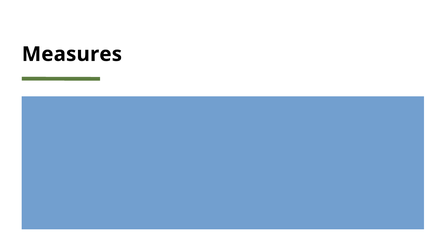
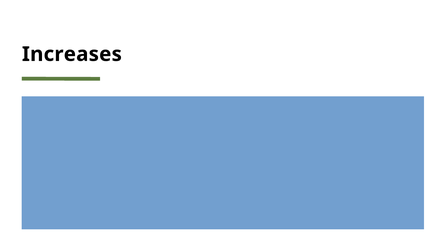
Measures: Measures -> Increases (72, 54)
